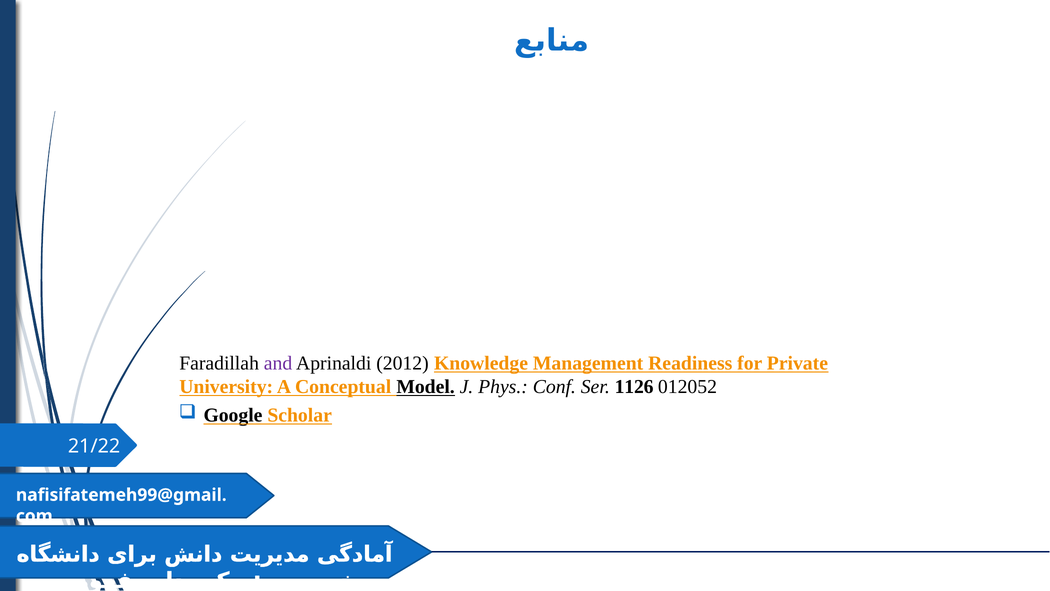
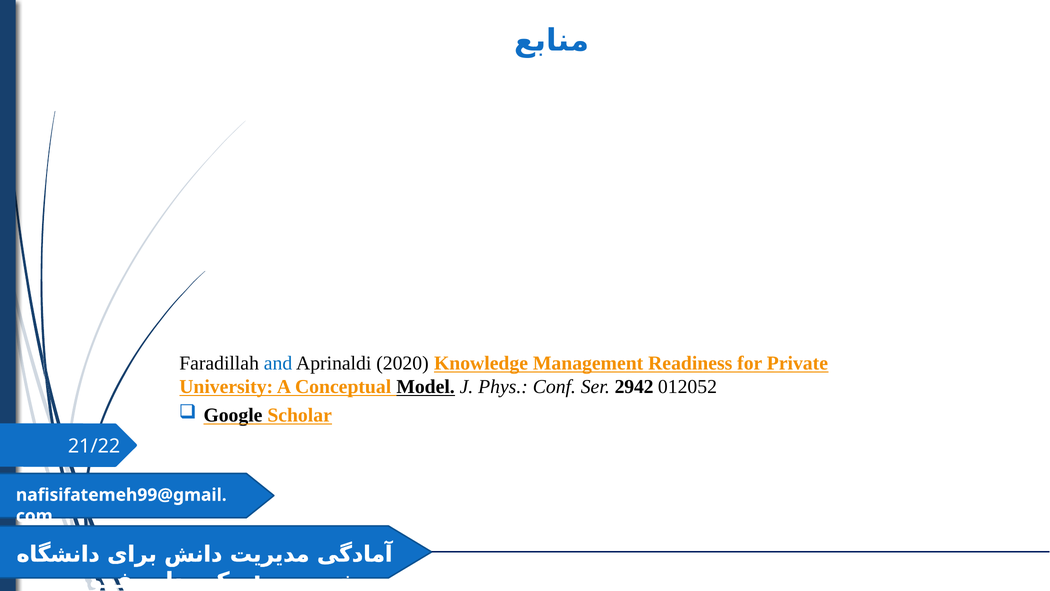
and colour: purple -> blue (278, 363)
2012: 2012 -> 2020 (403, 363)
1126: 1126 -> 2942 (634, 387)
